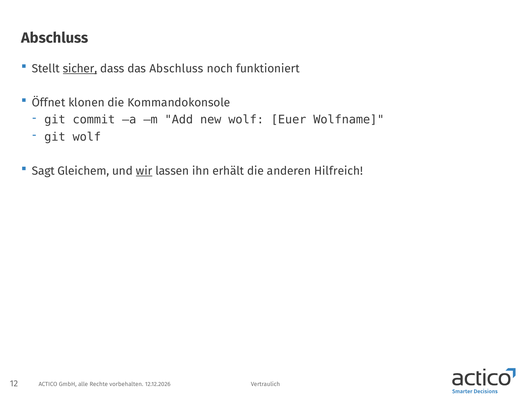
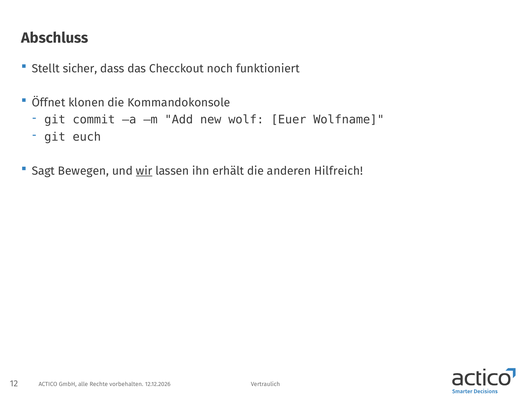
sicher underline: present -> none (80, 69)
das Abschluss: Abschluss -> Checckout (177, 69)
git wolf: wolf -> euch (87, 137)
Gleichem: Gleichem -> Bewegen (83, 171)
